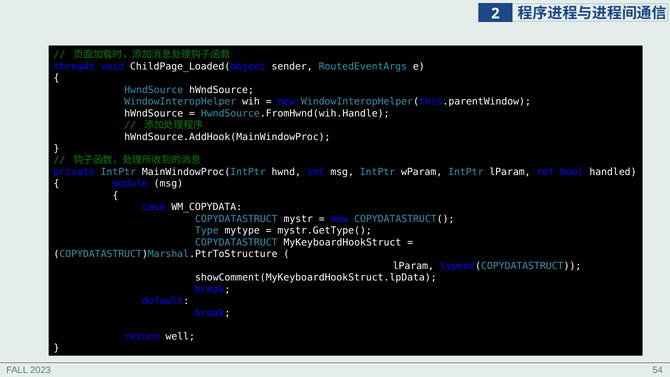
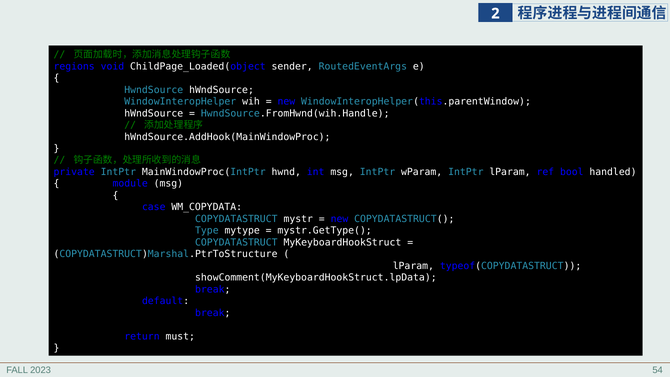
threads: threads -> regions (74, 66)
well: well -> must (180, 336)
